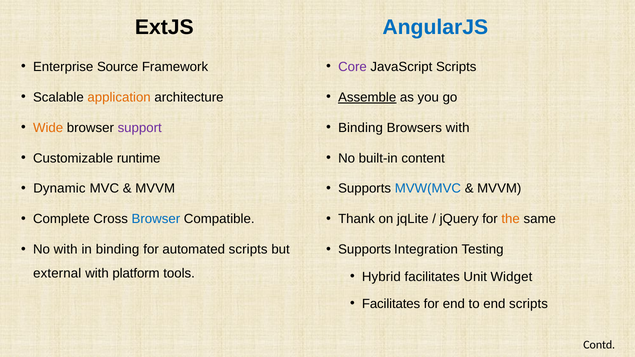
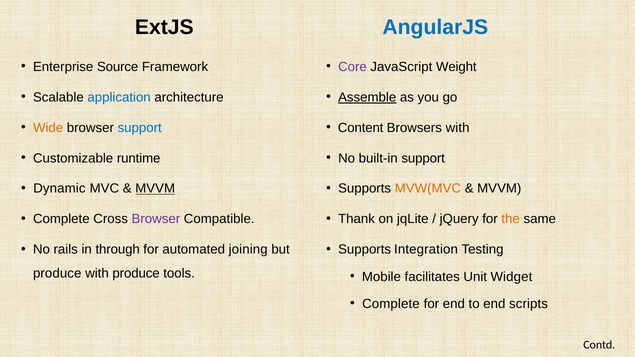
JavaScript Scripts: Scripts -> Weight (456, 67)
application colour: orange -> blue (119, 97)
support colour: purple -> blue (140, 128)
Binding: Binding -> Content (361, 128)
built-in content: content -> support (423, 158)
MVVM underline: none -> present (155, 189)
MVW(MVC colour: blue -> orange (428, 189)
Browser colour: blue -> purple (156, 219)
No with: with -> rails (66, 250)
in binding: binding -> through (118, 250)
automated scripts: scripts -> joining (248, 250)
external: external -> produce (57, 274)
with platform: platform -> produce (136, 274)
Hybrid: Hybrid -> Mobile (381, 277)
Facilitates: Facilitates -> Complete (391, 304)
